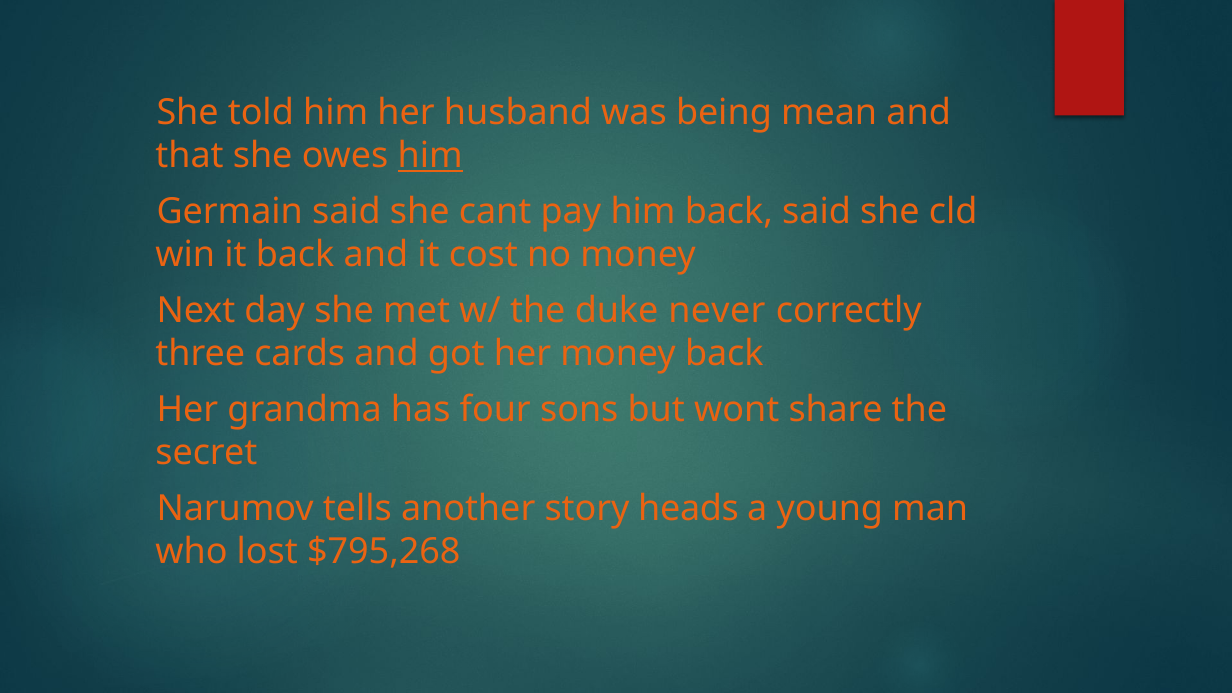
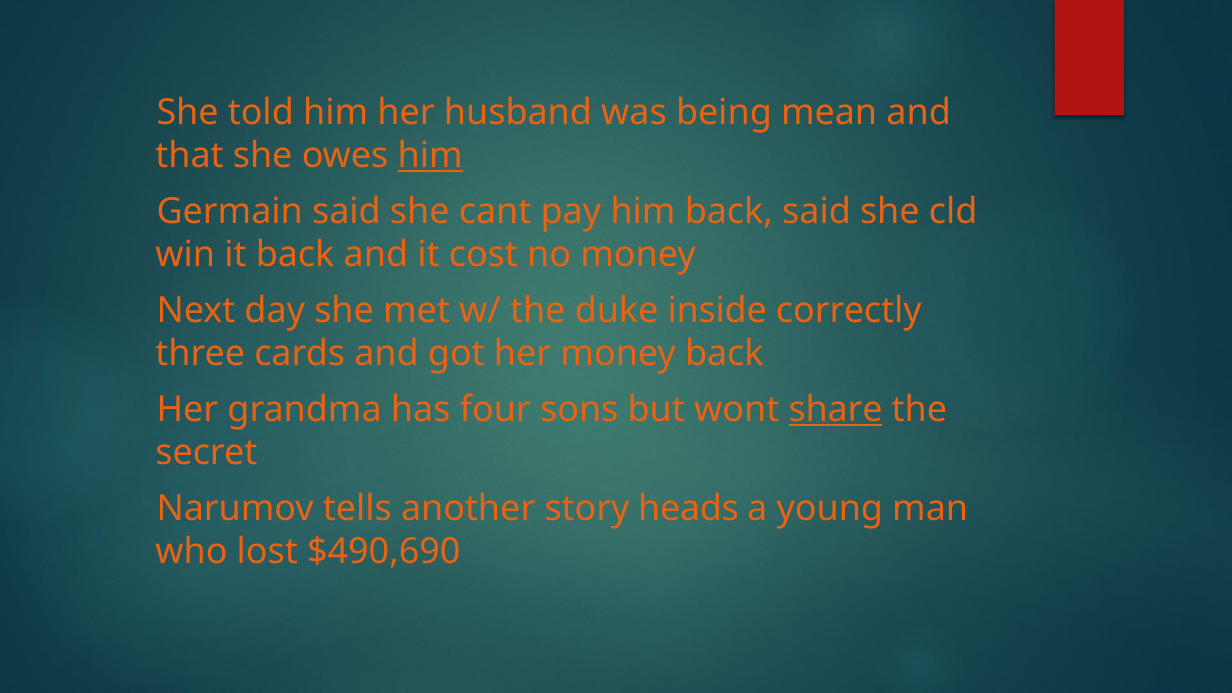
never: never -> inside (717, 311)
share underline: none -> present (836, 410)
$795,268: $795,268 -> $490,690 (384, 552)
